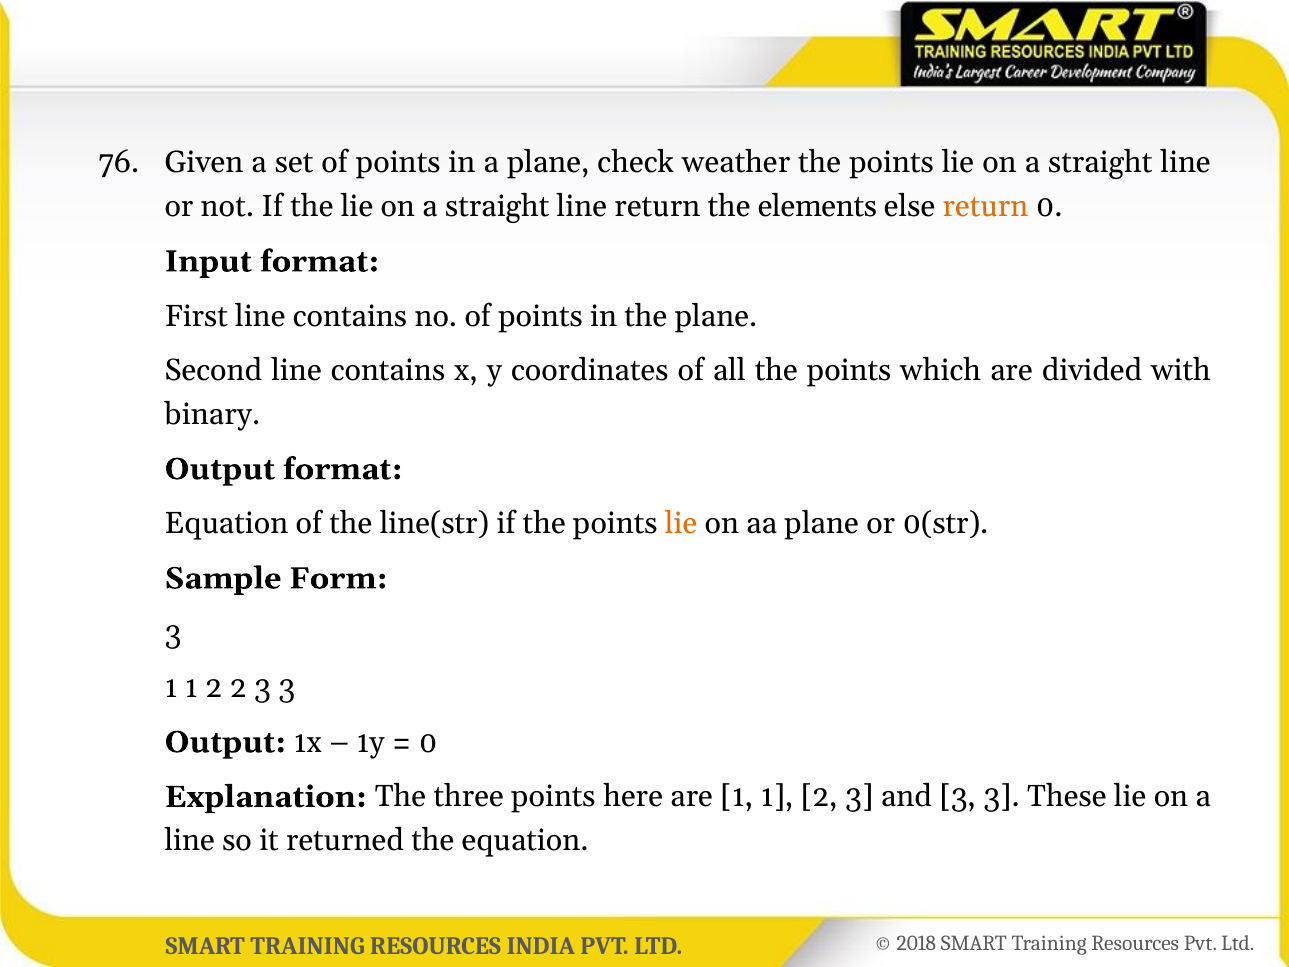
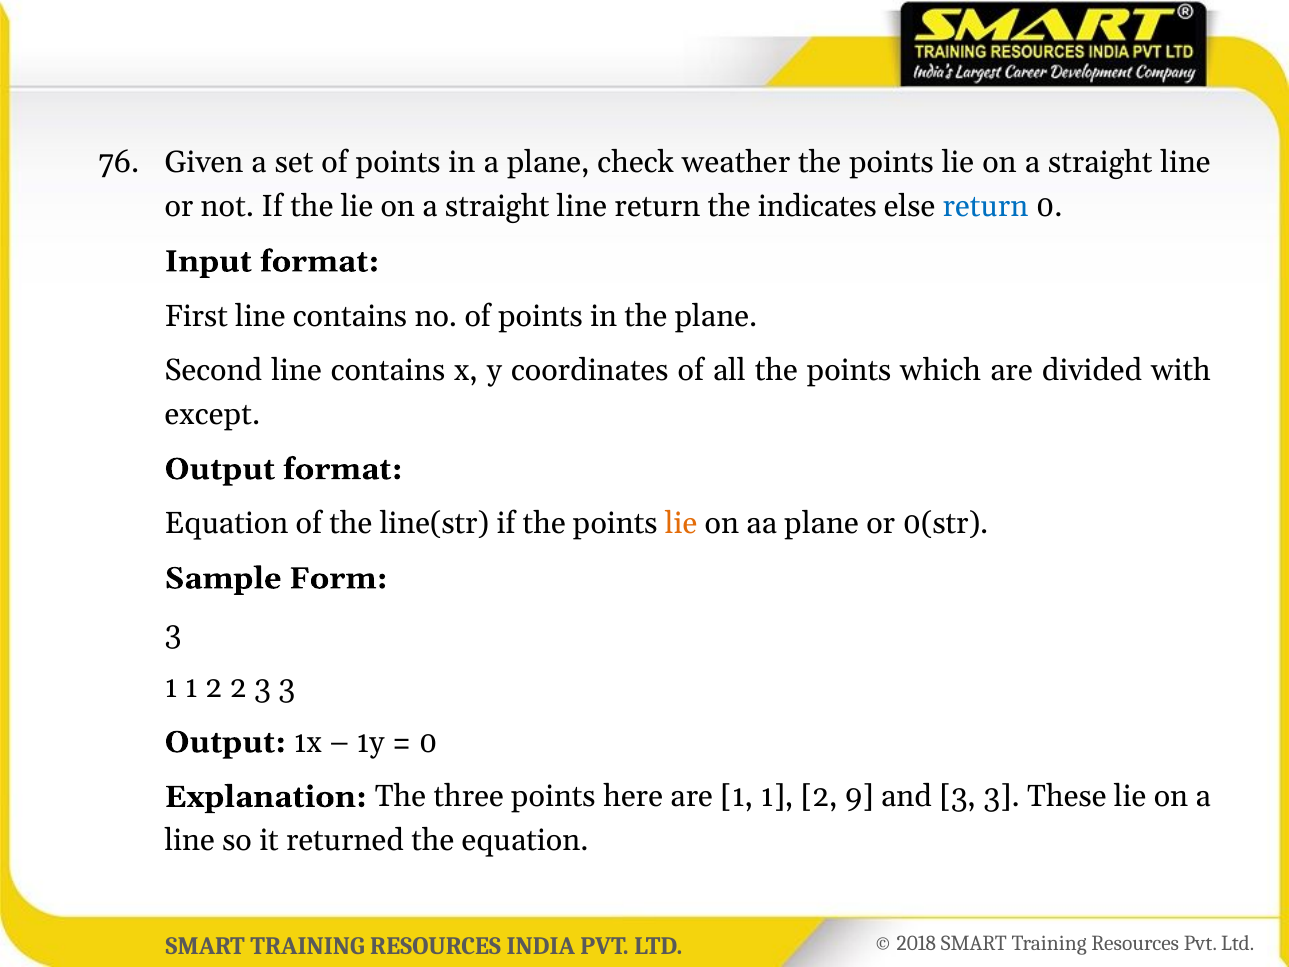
elements: elements -> indicates (817, 207)
return colour: orange -> blue (985, 207)
binary: binary -> except (212, 414)
1 2 3: 3 -> 9 (859, 797)
